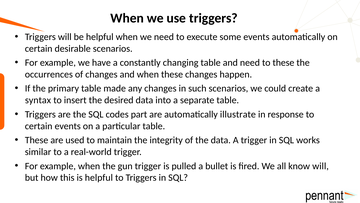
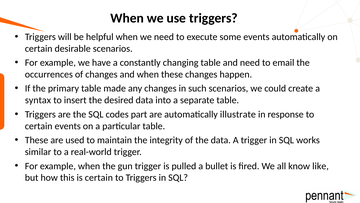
to these: these -> email (283, 63)
know will: will -> like (321, 166)
is helpful: helpful -> certain (99, 177)
